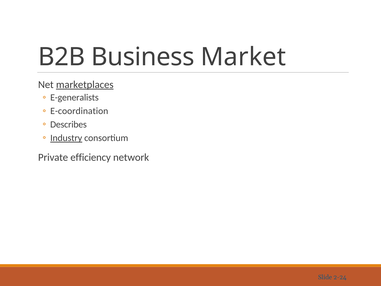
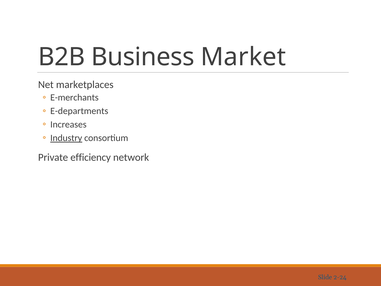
marketplaces underline: present -> none (85, 84)
E-generalists: E-generalists -> E-merchants (74, 97)
E-coordination: E-coordination -> E-departments (79, 111)
Describes: Describes -> Increases (68, 124)
